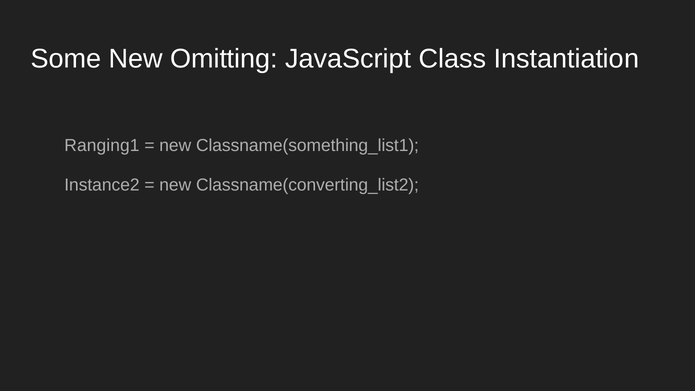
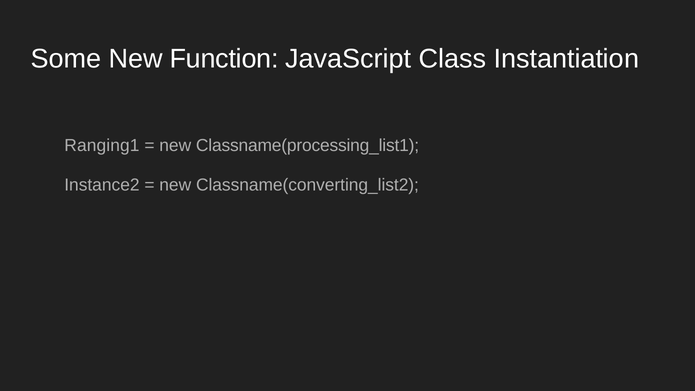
Omitting: Omitting -> Function (224, 59)
Classname(something_list1: Classname(something_list1 -> Classname(processing_list1 (308, 146)
